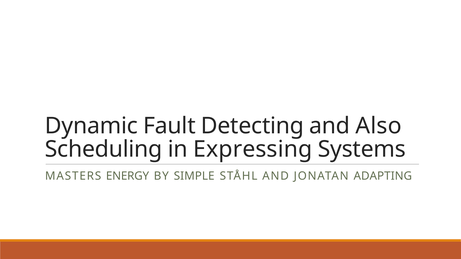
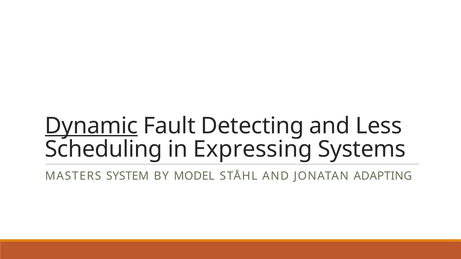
Dynamic underline: none -> present (91, 126)
Also: Also -> Less (379, 126)
ENERGY: ENERGY -> SYSTEM (127, 176)
SIMPLE: SIMPLE -> MODEL (194, 176)
